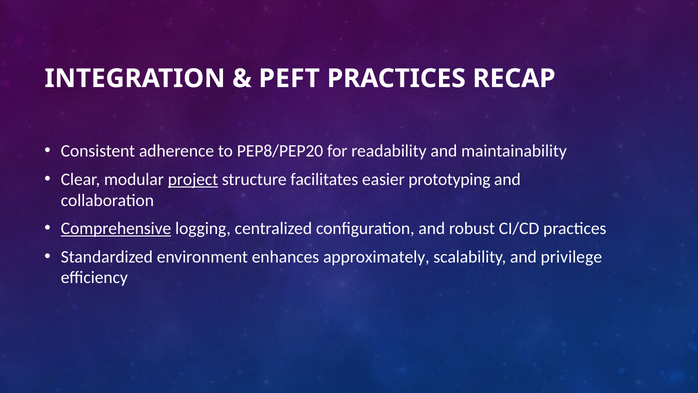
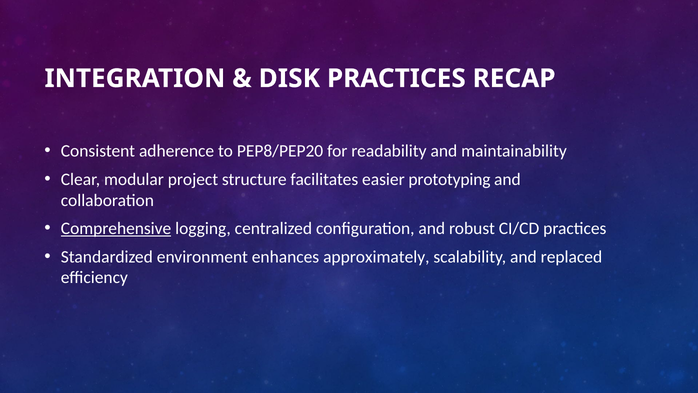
PEFT: PEFT -> DISK (289, 78)
project underline: present -> none (193, 179)
privilege: privilege -> replaced (571, 257)
